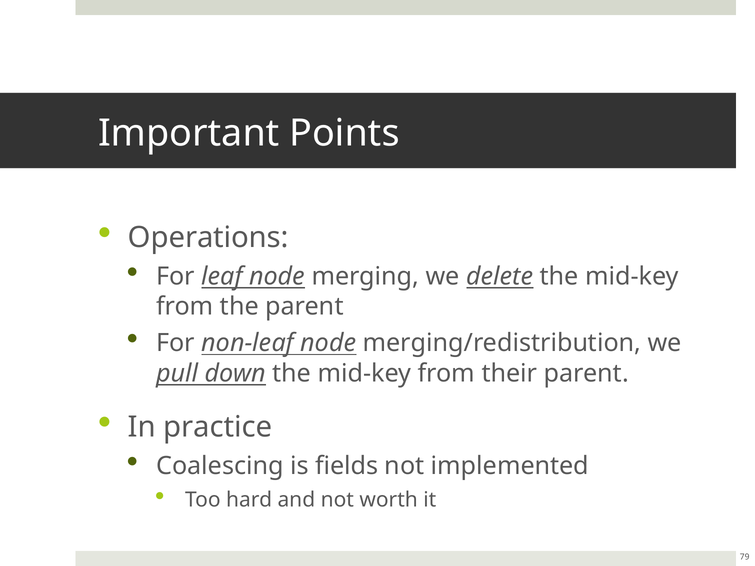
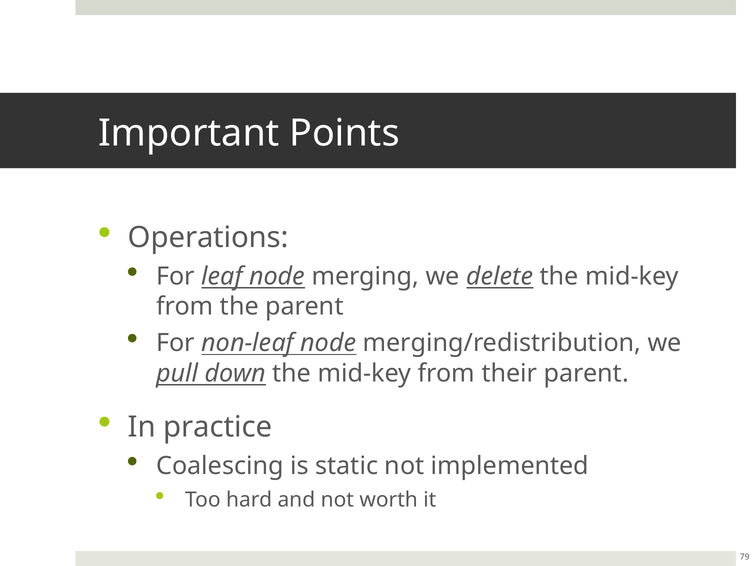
fields: fields -> static (347, 466)
